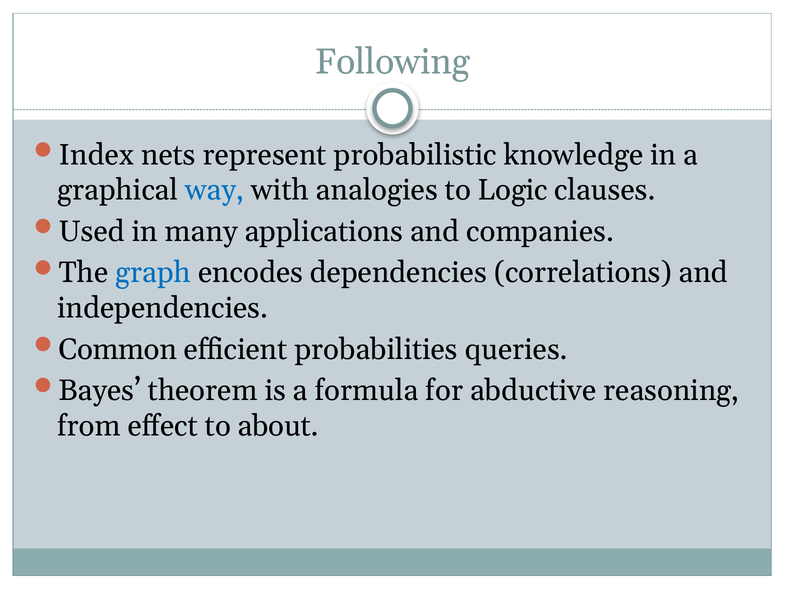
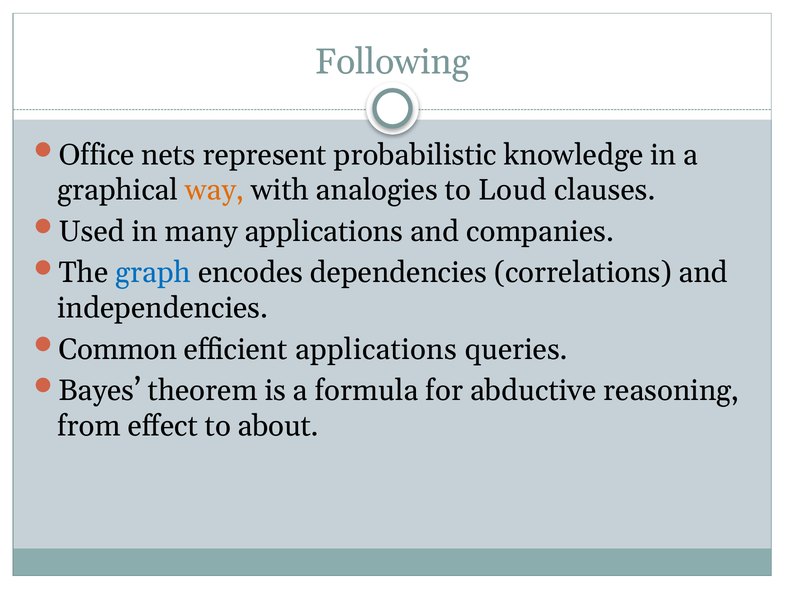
Index: Index -> Office (97, 155)
way colour: blue -> orange (215, 190)
Logic: Logic -> Loud (512, 190)
efficient probabilities: probabilities -> applications (376, 349)
